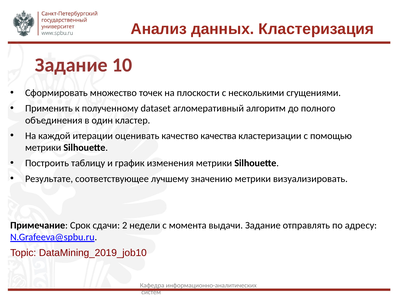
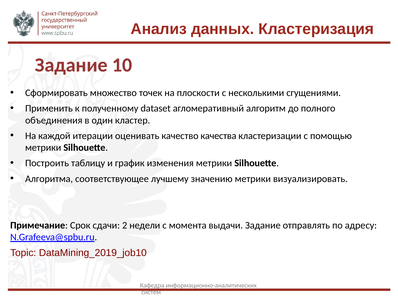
Результате: Результате -> Алгоритма (49, 178)
